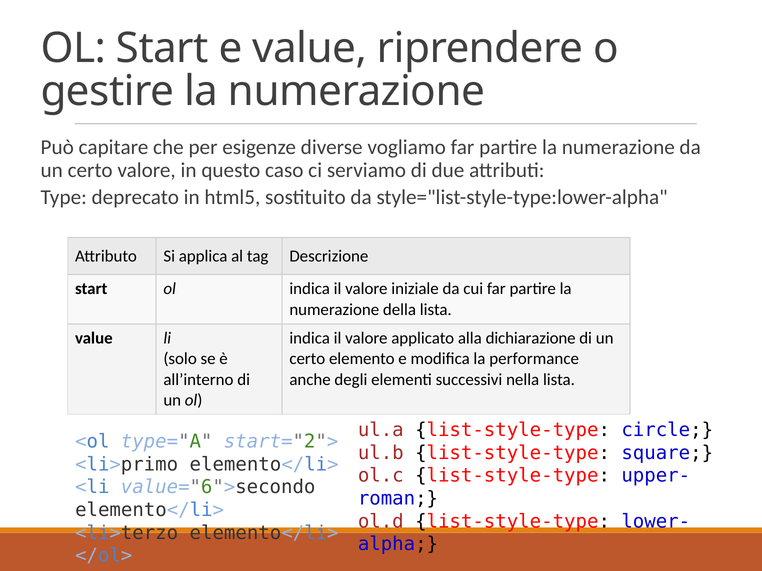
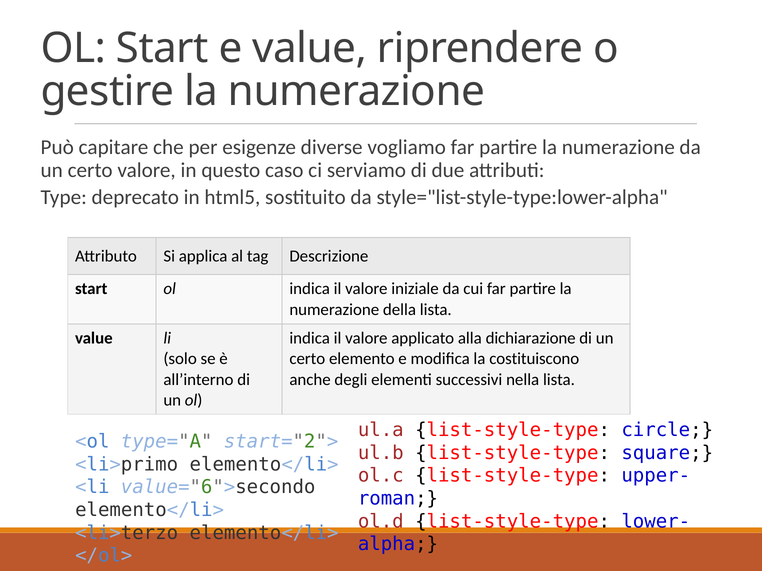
performance: performance -> costituiscono (534, 359)
